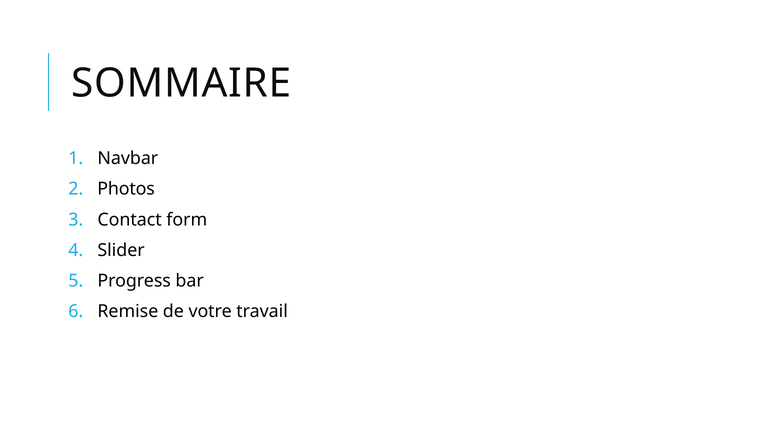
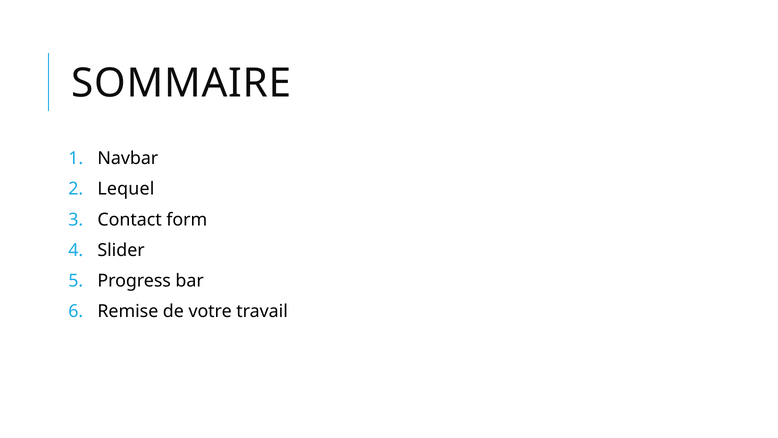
Photos: Photos -> Lequel (126, 189)
